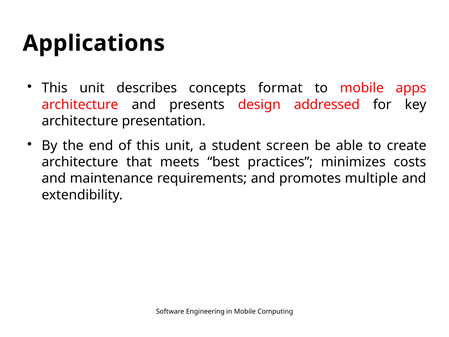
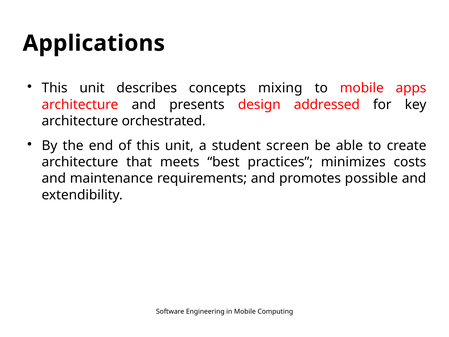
format: format -> mixing (280, 88)
presentation: presentation -> orchestrated (164, 121)
multiple: multiple -> possible (371, 178)
